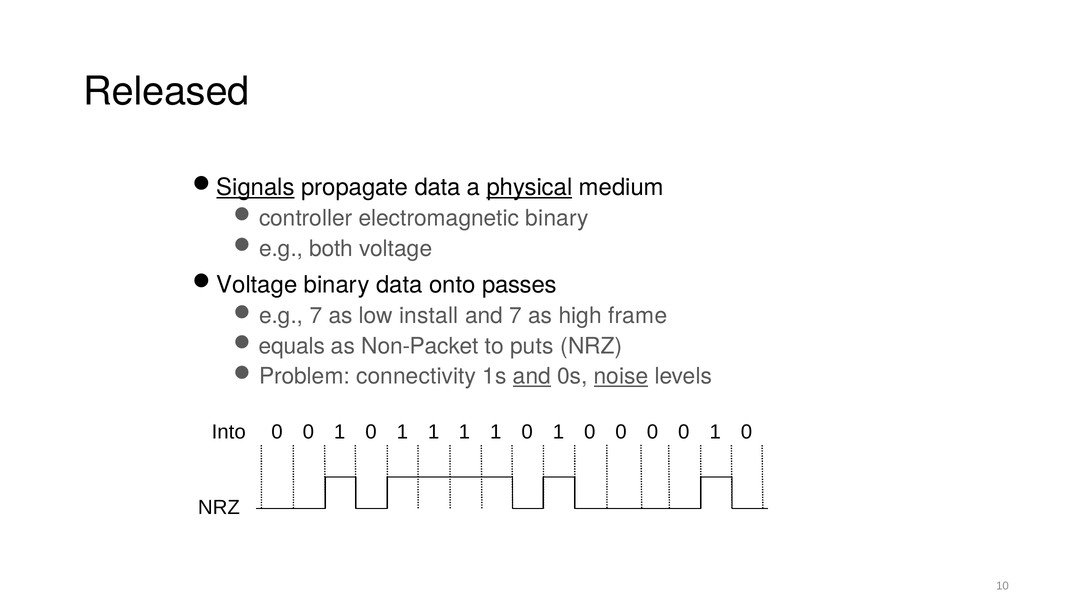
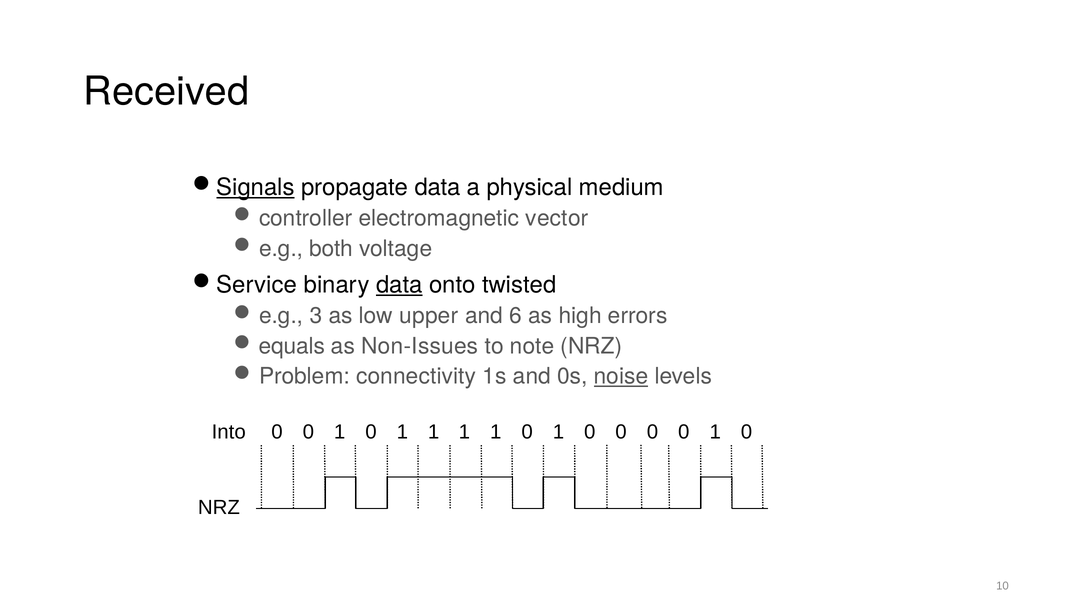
Released: Released -> Received (166, 92)
physical underline: present -> none (530, 187)
electromagnetic binary: binary -> vector (557, 218)
Voltage: Voltage -> Service (257, 285)
data underline: none -> present (399, 285)
passes: passes -> twisted (519, 285)
e.g 7: 7 -> 3 (316, 316)
install: install -> upper (429, 316)
and 7: 7 -> 6 (516, 316)
frame: frame -> errors (638, 316)
Non-Packet: Non-Packet -> Non-Issues (420, 346)
puts: puts -> note (532, 346)
and underline: present -> none (532, 377)
